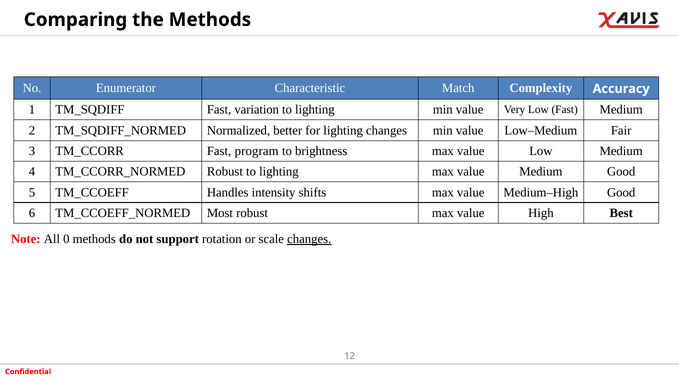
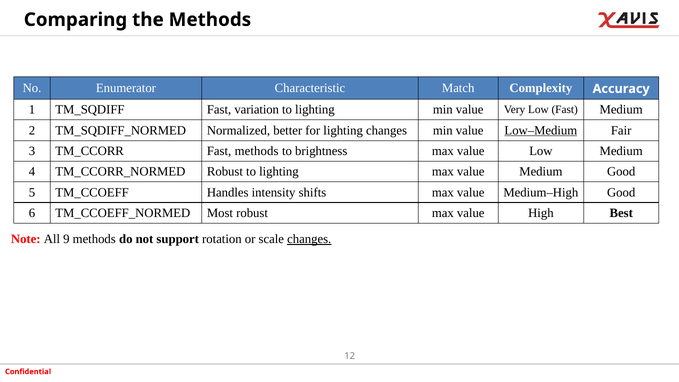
Low–Medium underline: none -> present (541, 130)
Fast program: program -> methods (257, 151)
0: 0 -> 9 (66, 239)
